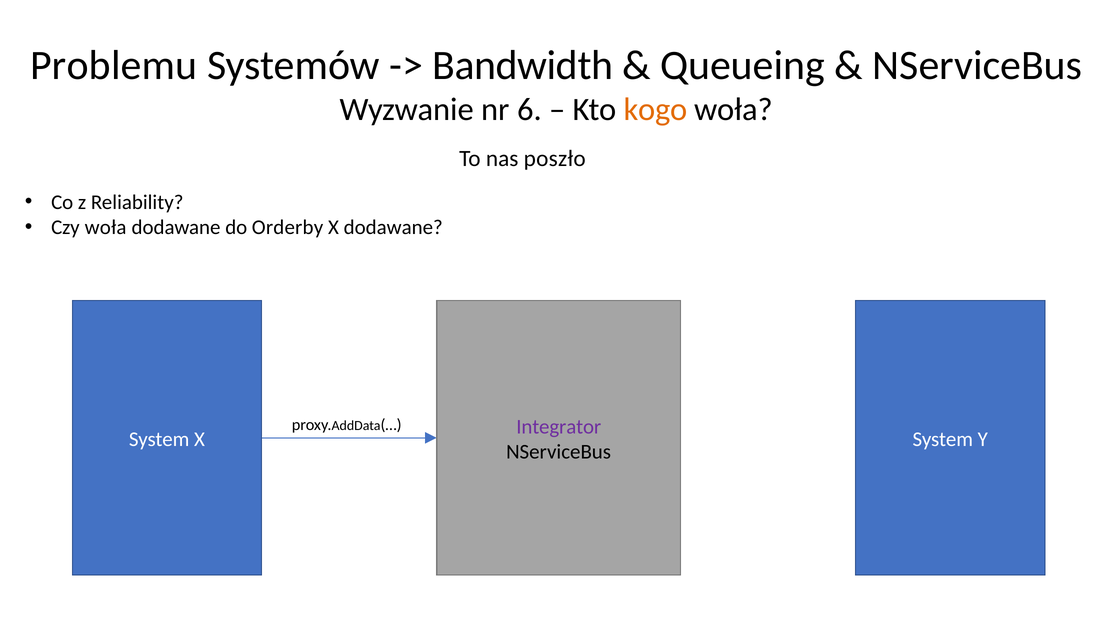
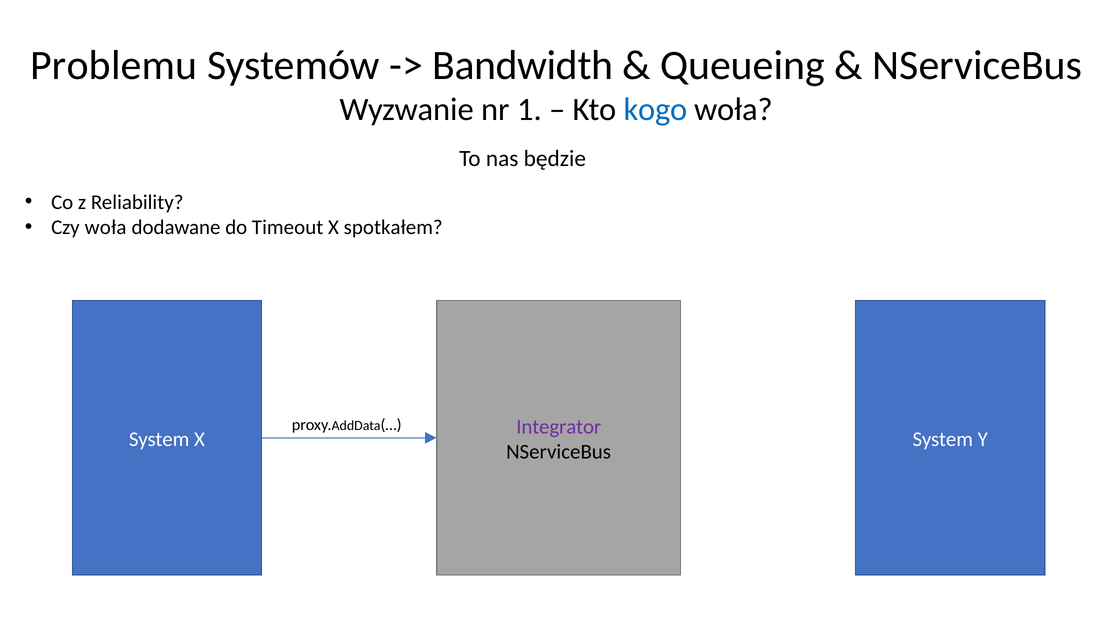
6: 6 -> 1 (529, 110)
kogo colour: orange -> blue (656, 110)
poszło: poszło -> będzie (555, 159)
Orderby: Orderby -> Timeout (288, 227)
X dodawane: dodawane -> spotkałem (393, 227)
